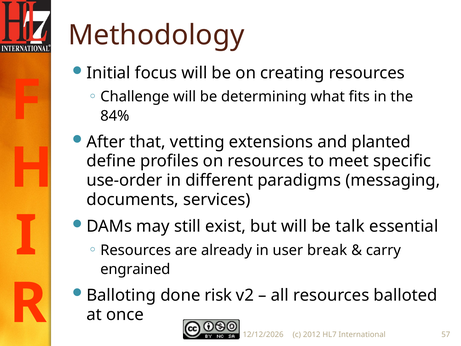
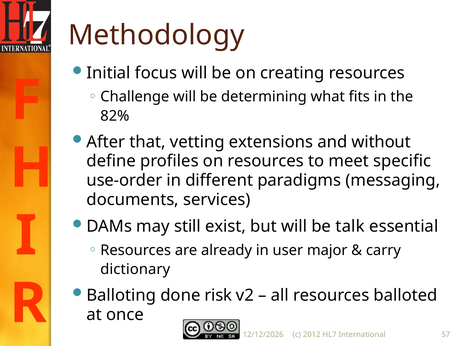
84%: 84% -> 82% (115, 116)
planted: planted -> without (381, 142)
break: break -> major (327, 250)
engrained: engrained -> dictionary (135, 269)
